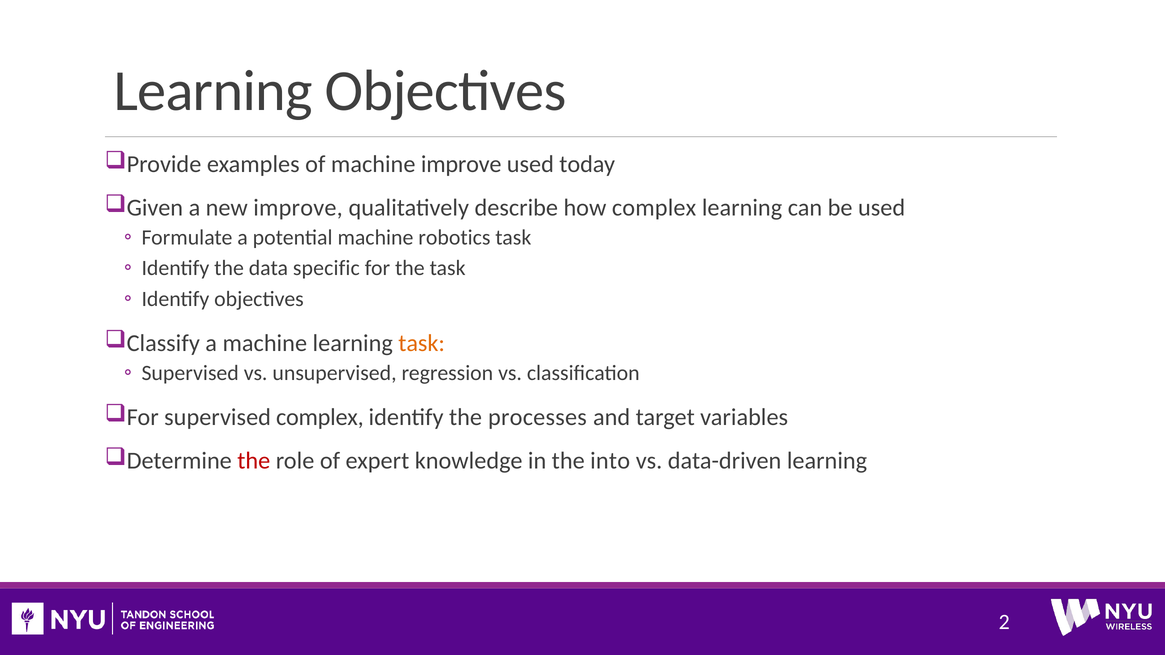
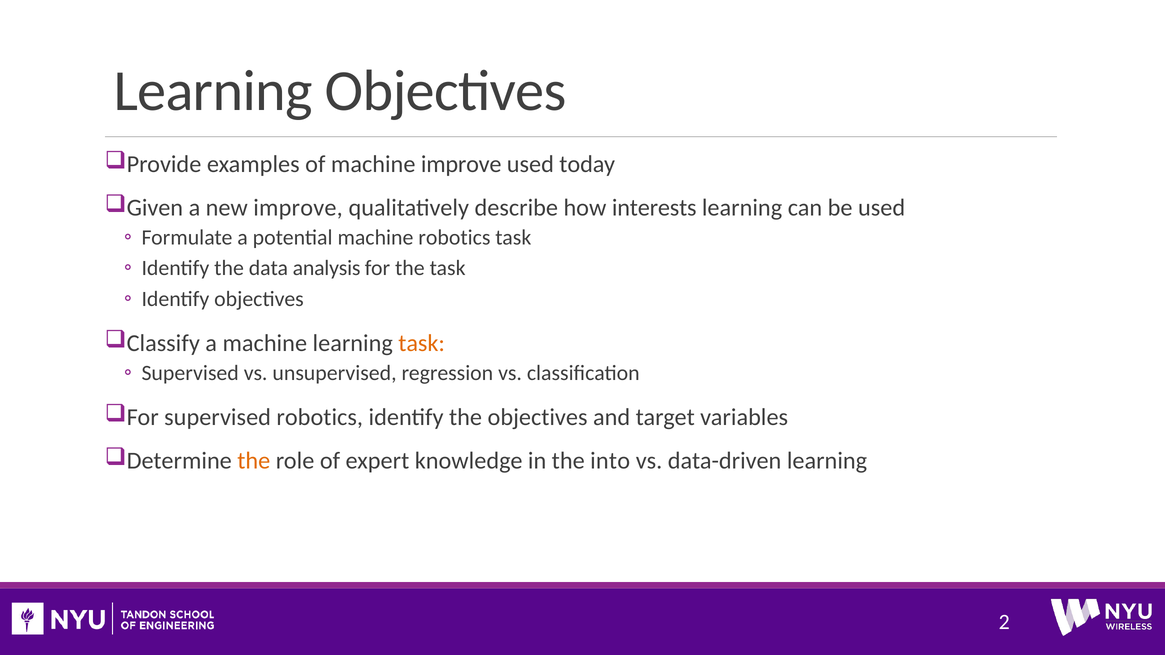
how complex: complex -> interests (654, 208)
specific: specific -> analysis (327, 268)
supervised complex: complex -> robotics (320, 418)
the processes: processes -> objectives (538, 418)
the colour: red -> orange (254, 461)
